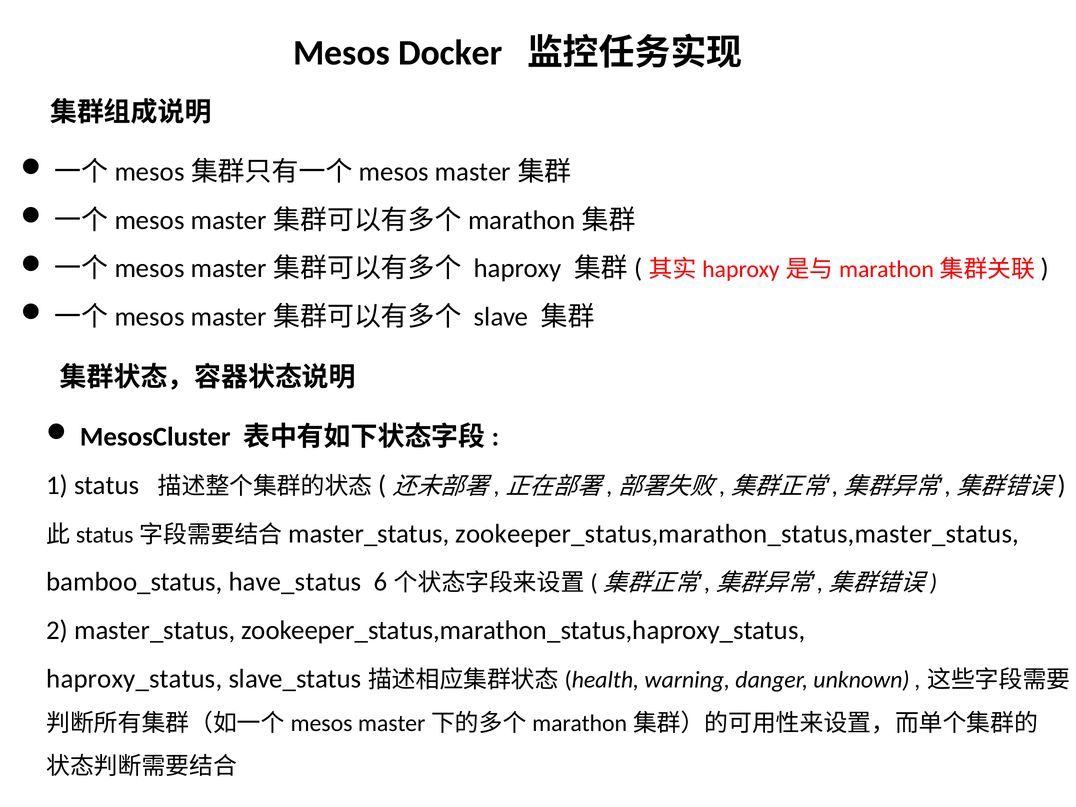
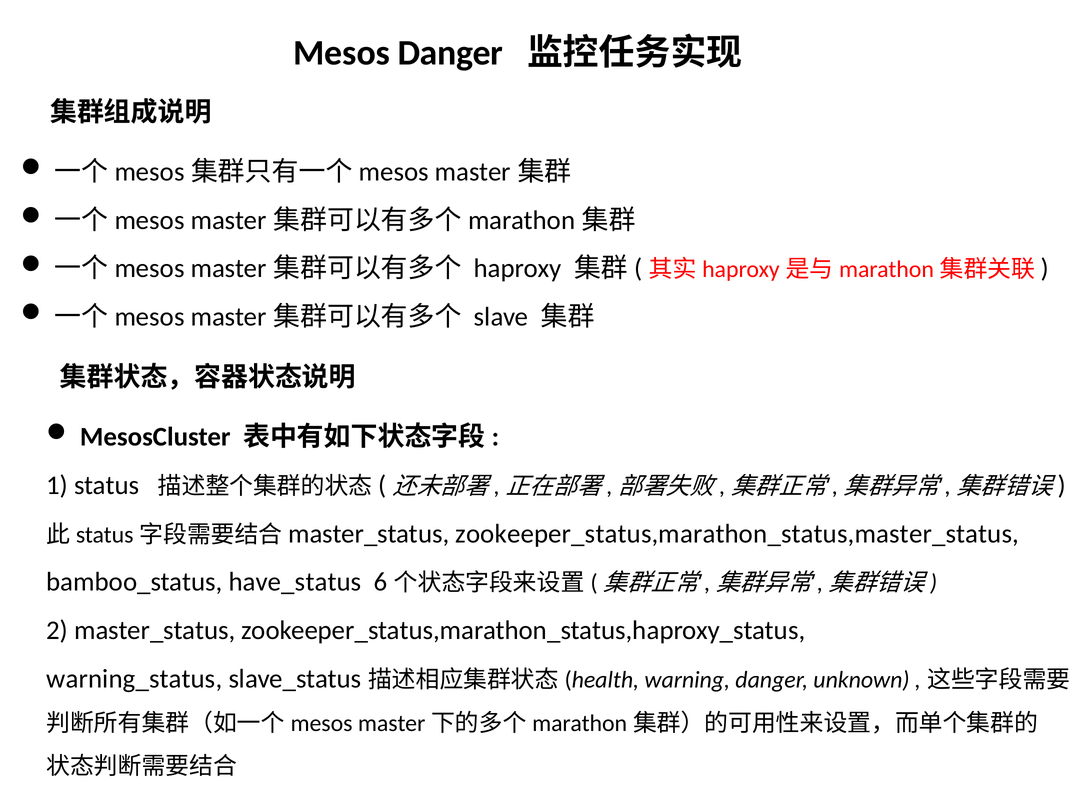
Mesos Docker: Docker -> Danger (450, 53)
haproxy_status: haproxy_status -> warning_status (134, 679)
